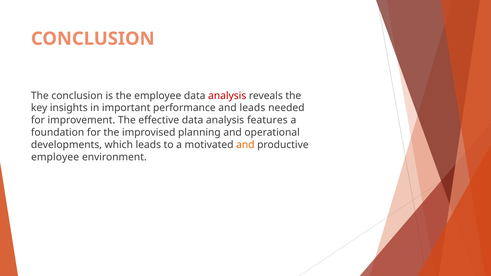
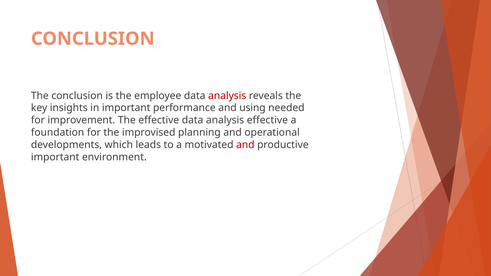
and leads: leads -> using (252, 108)
analysis features: features -> effective (267, 120)
and colour: orange -> red (245, 145)
employee: employee -> important (55, 157)
